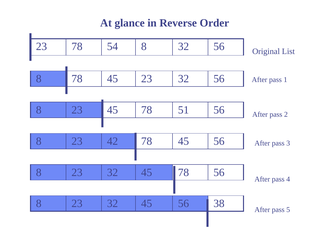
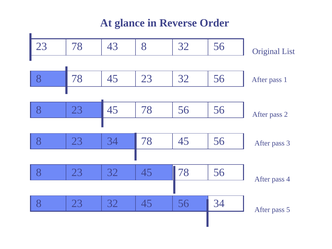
54: 54 -> 43 (112, 47)
23 45 78 51: 51 -> 56 (183, 110)
23 42: 42 -> 34 (112, 141)
56 38: 38 -> 34 (219, 204)
